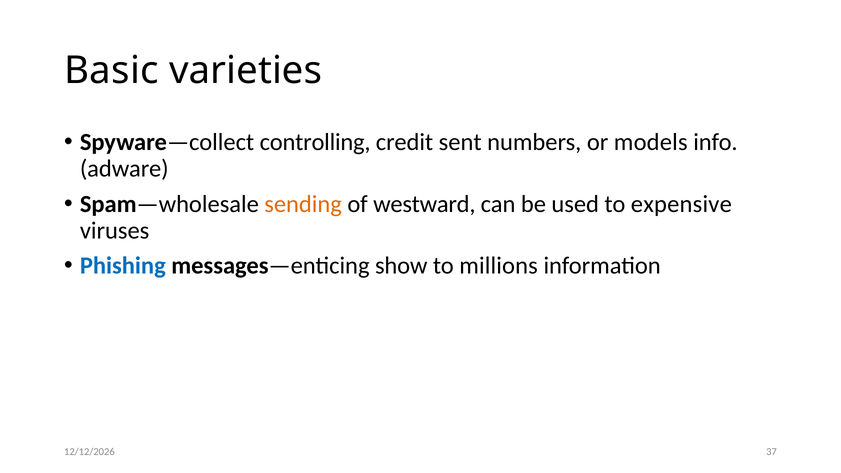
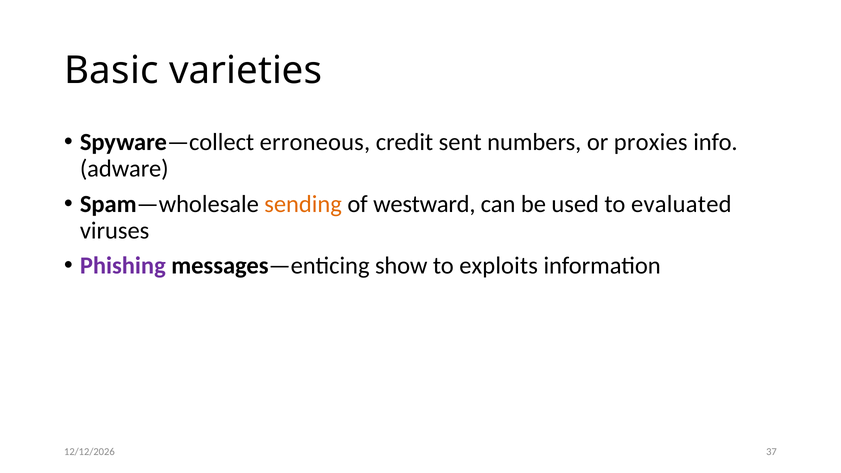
controlling: controlling -> erroneous (315, 142)
models: models -> proxies (651, 142)
expensive: expensive -> evaluated (681, 204)
Phishing colour: blue -> purple (123, 266)
millions: millions -> exploits (499, 266)
